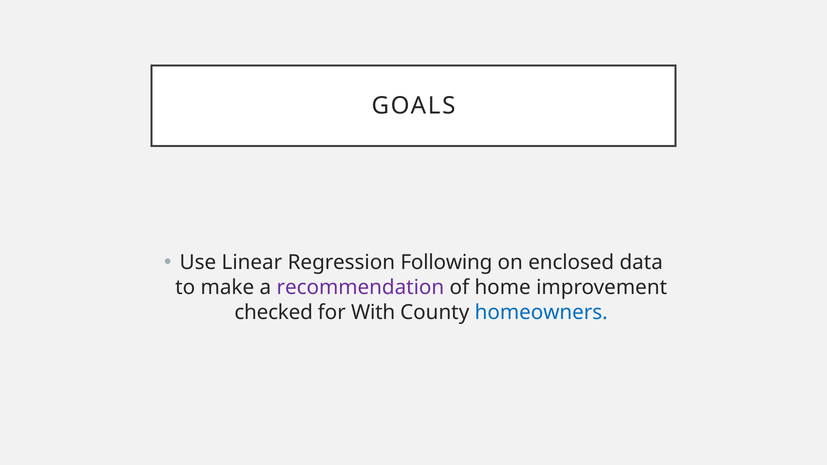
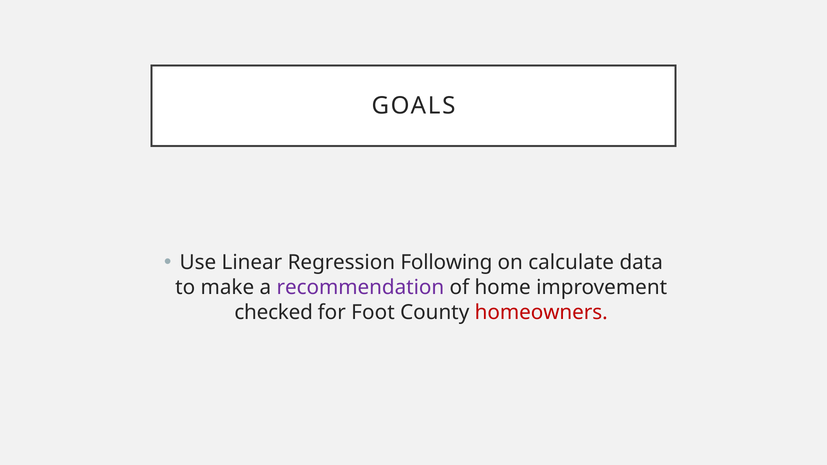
enclosed: enclosed -> calculate (571, 263)
With: With -> Foot (373, 312)
homeowners colour: blue -> red (541, 312)
